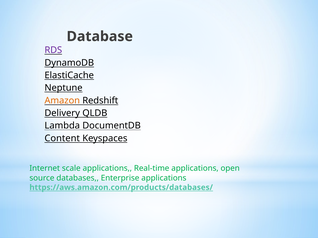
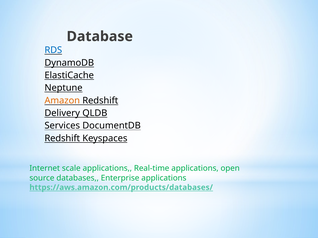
RDS colour: purple -> blue (53, 50)
Lambda: Lambda -> Services (62, 126)
Content: Content -> Redshift (62, 139)
